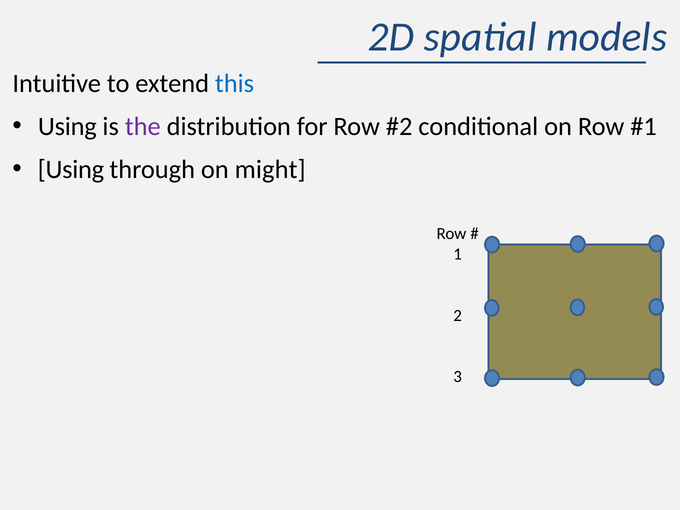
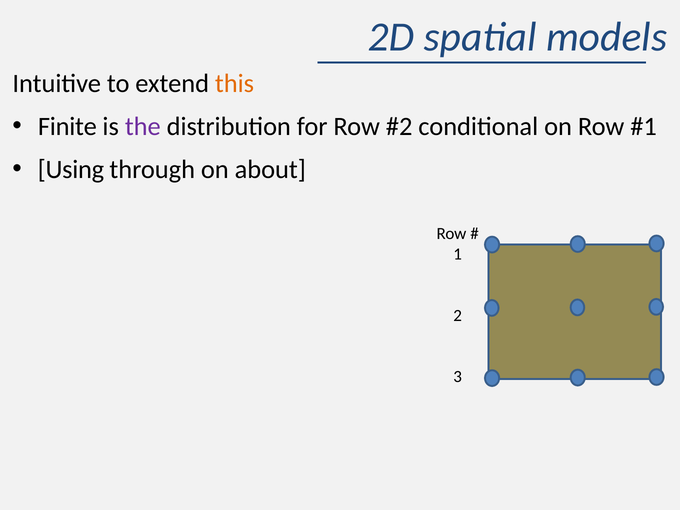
this colour: blue -> orange (235, 83)
Using: Using -> Finite (67, 127)
might: might -> about (270, 170)
